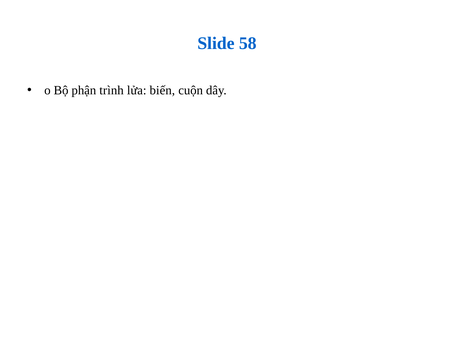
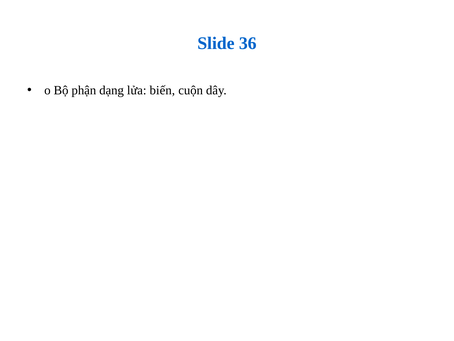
58: 58 -> 36 (248, 43)
trình: trình -> dạng (112, 90)
